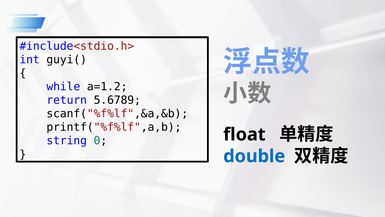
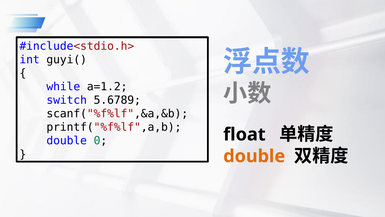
return: return -> switch (67, 100)
string: string -> double (67, 140)
double colour: blue -> orange (254, 156)
